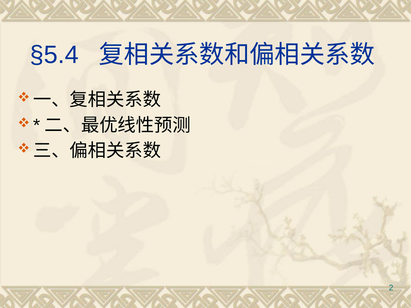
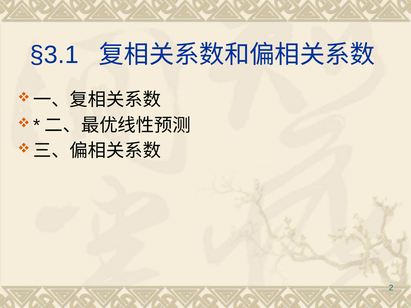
§5.4: §5.4 -> §3.1 (54, 55)
